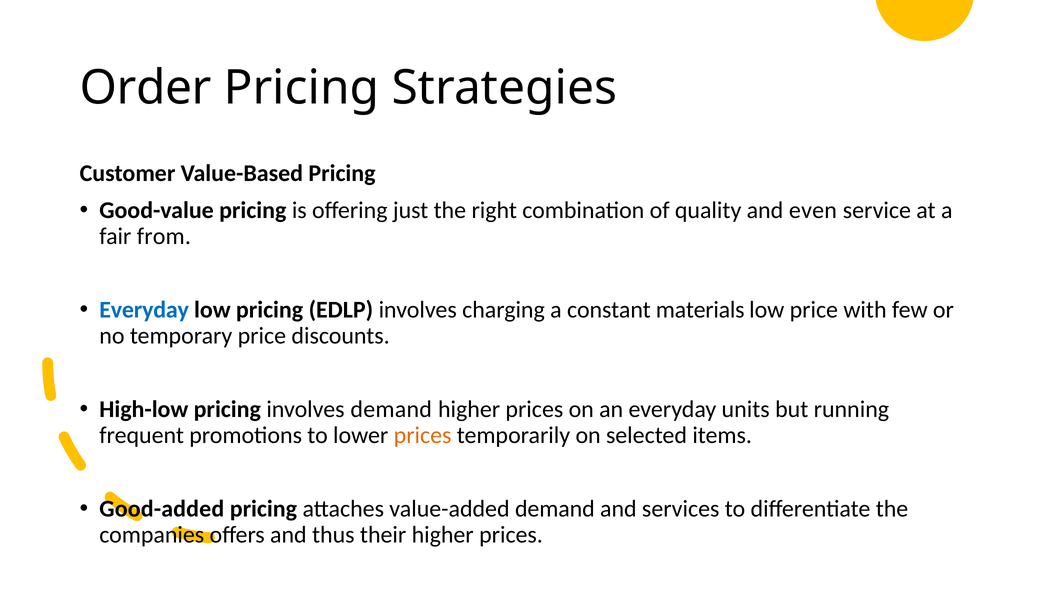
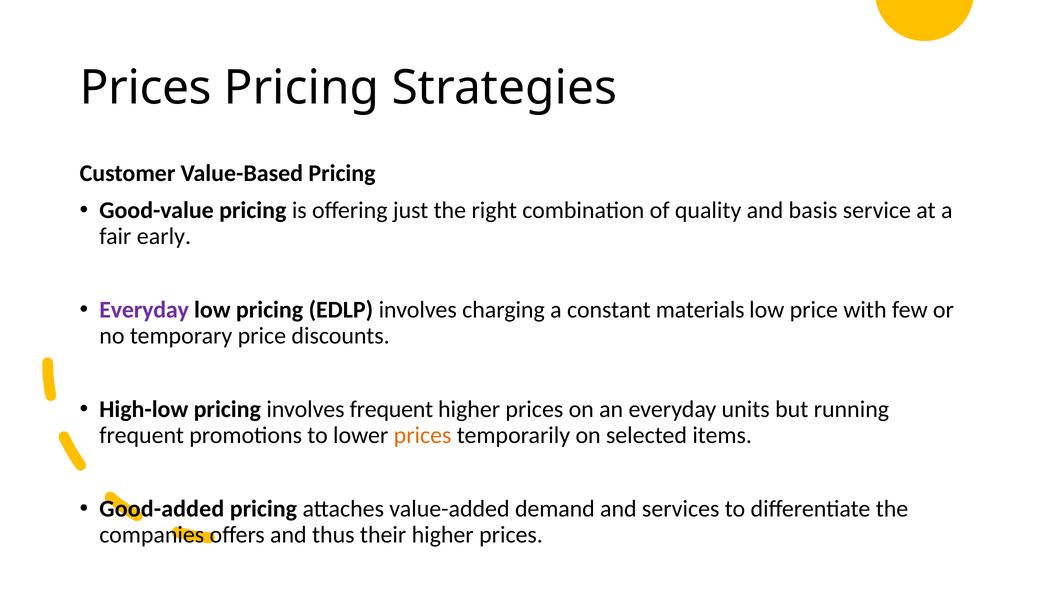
Order: Order -> Prices (146, 88)
even: even -> basis (813, 210)
from: from -> early (164, 236)
Everyday colour: blue -> purple (144, 310)
involves demand: demand -> frequent (391, 409)
